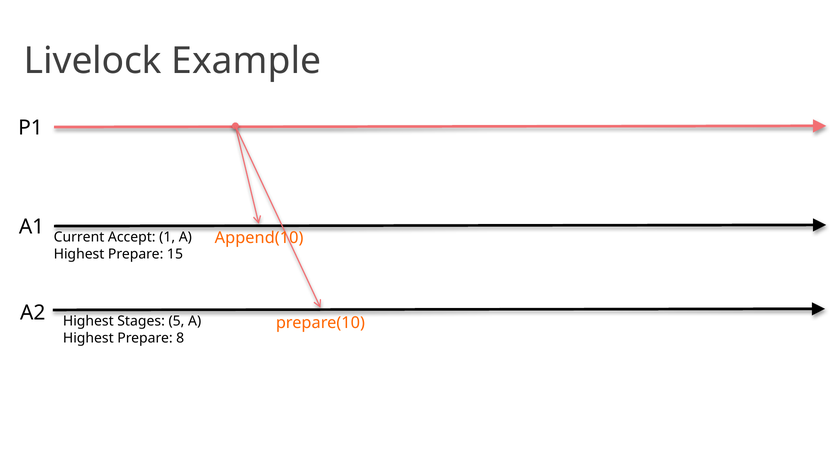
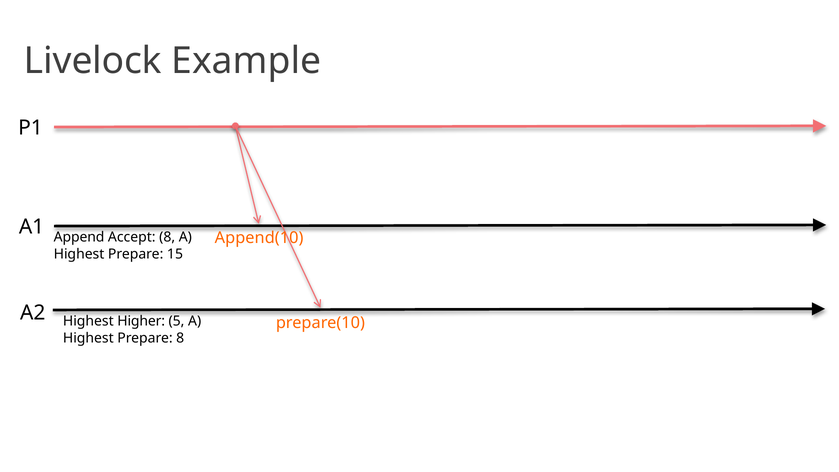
Current: Current -> Append (79, 237)
Accept 1: 1 -> 8 (167, 237)
Stages: Stages -> Higher (141, 321)
